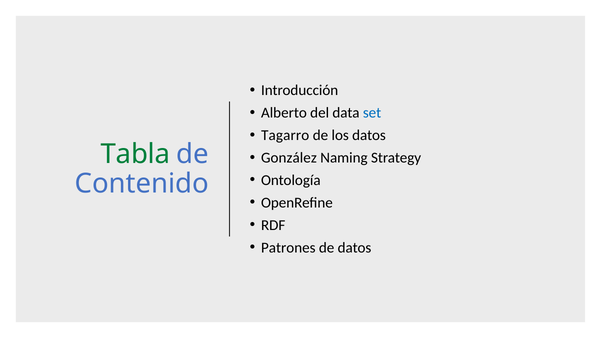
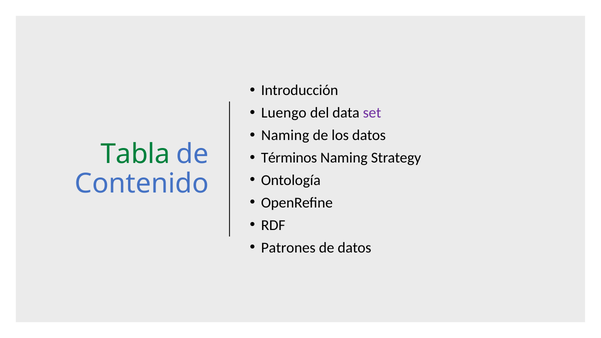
Alberto: Alberto -> Luengo (284, 113)
set colour: blue -> purple (372, 113)
Tagarro: Tagarro -> Naming (285, 135)
González: González -> Términos (289, 158)
